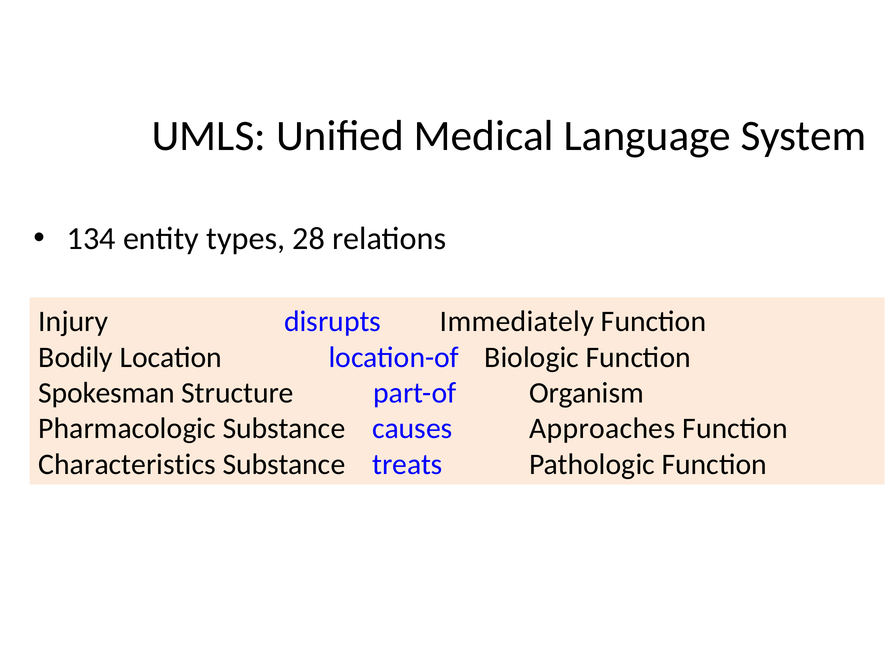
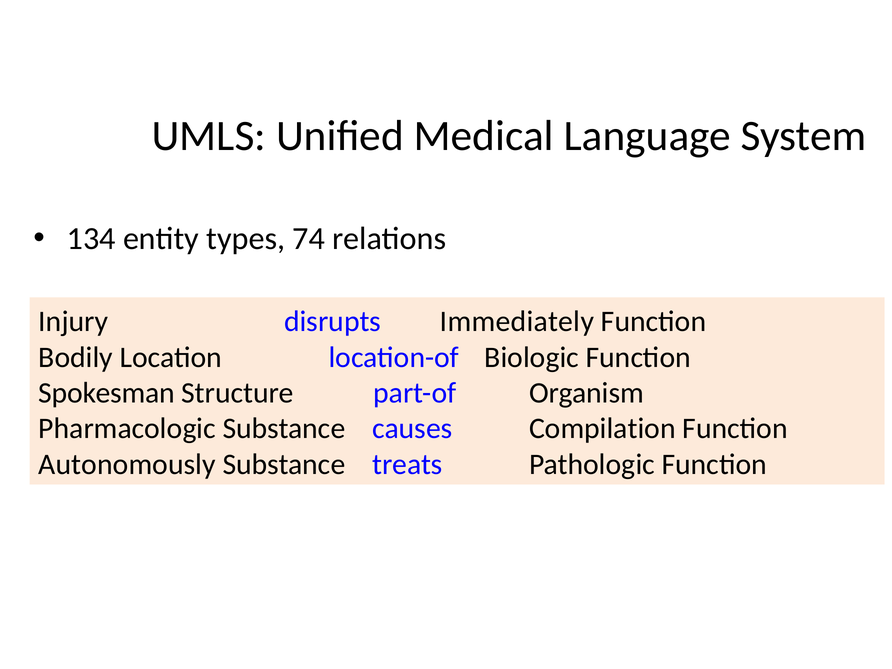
28: 28 -> 74 (309, 239)
Approaches: Approaches -> Compilation (602, 429)
Characteristics: Characteristics -> Autonomously (127, 464)
